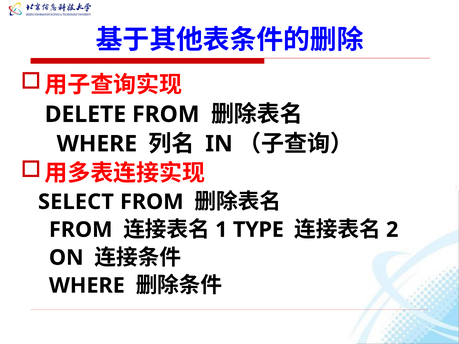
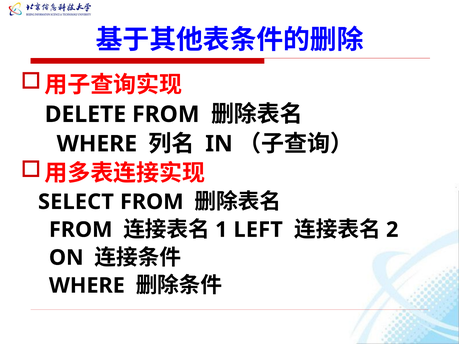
TYPE: TYPE -> LEFT (258, 230)
